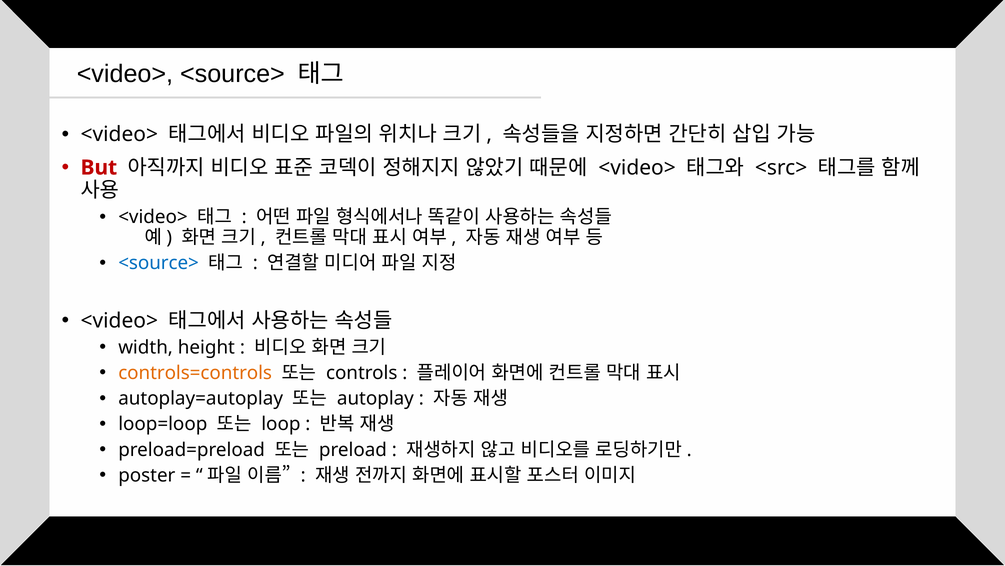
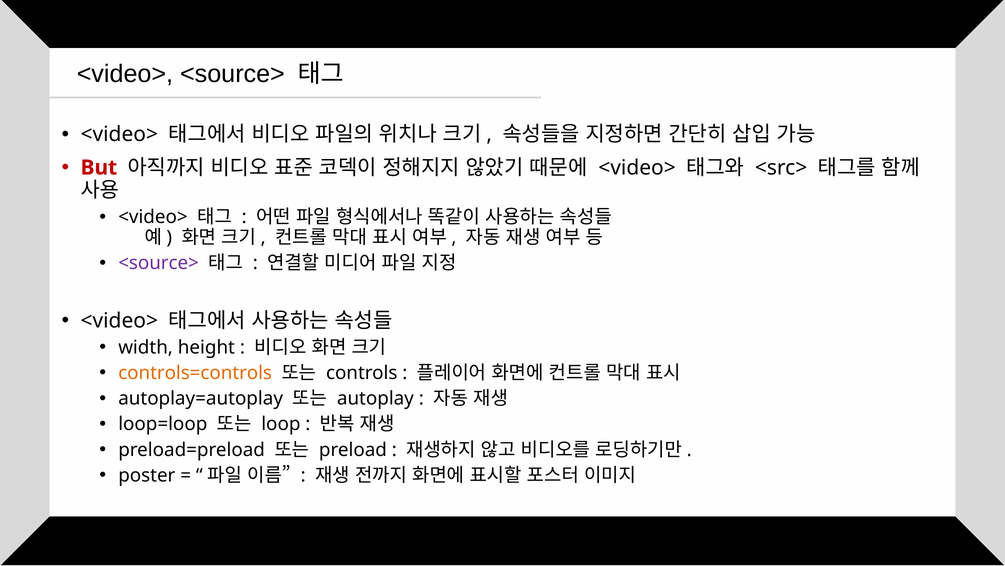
<source> colour: blue -> purple (159, 263)
